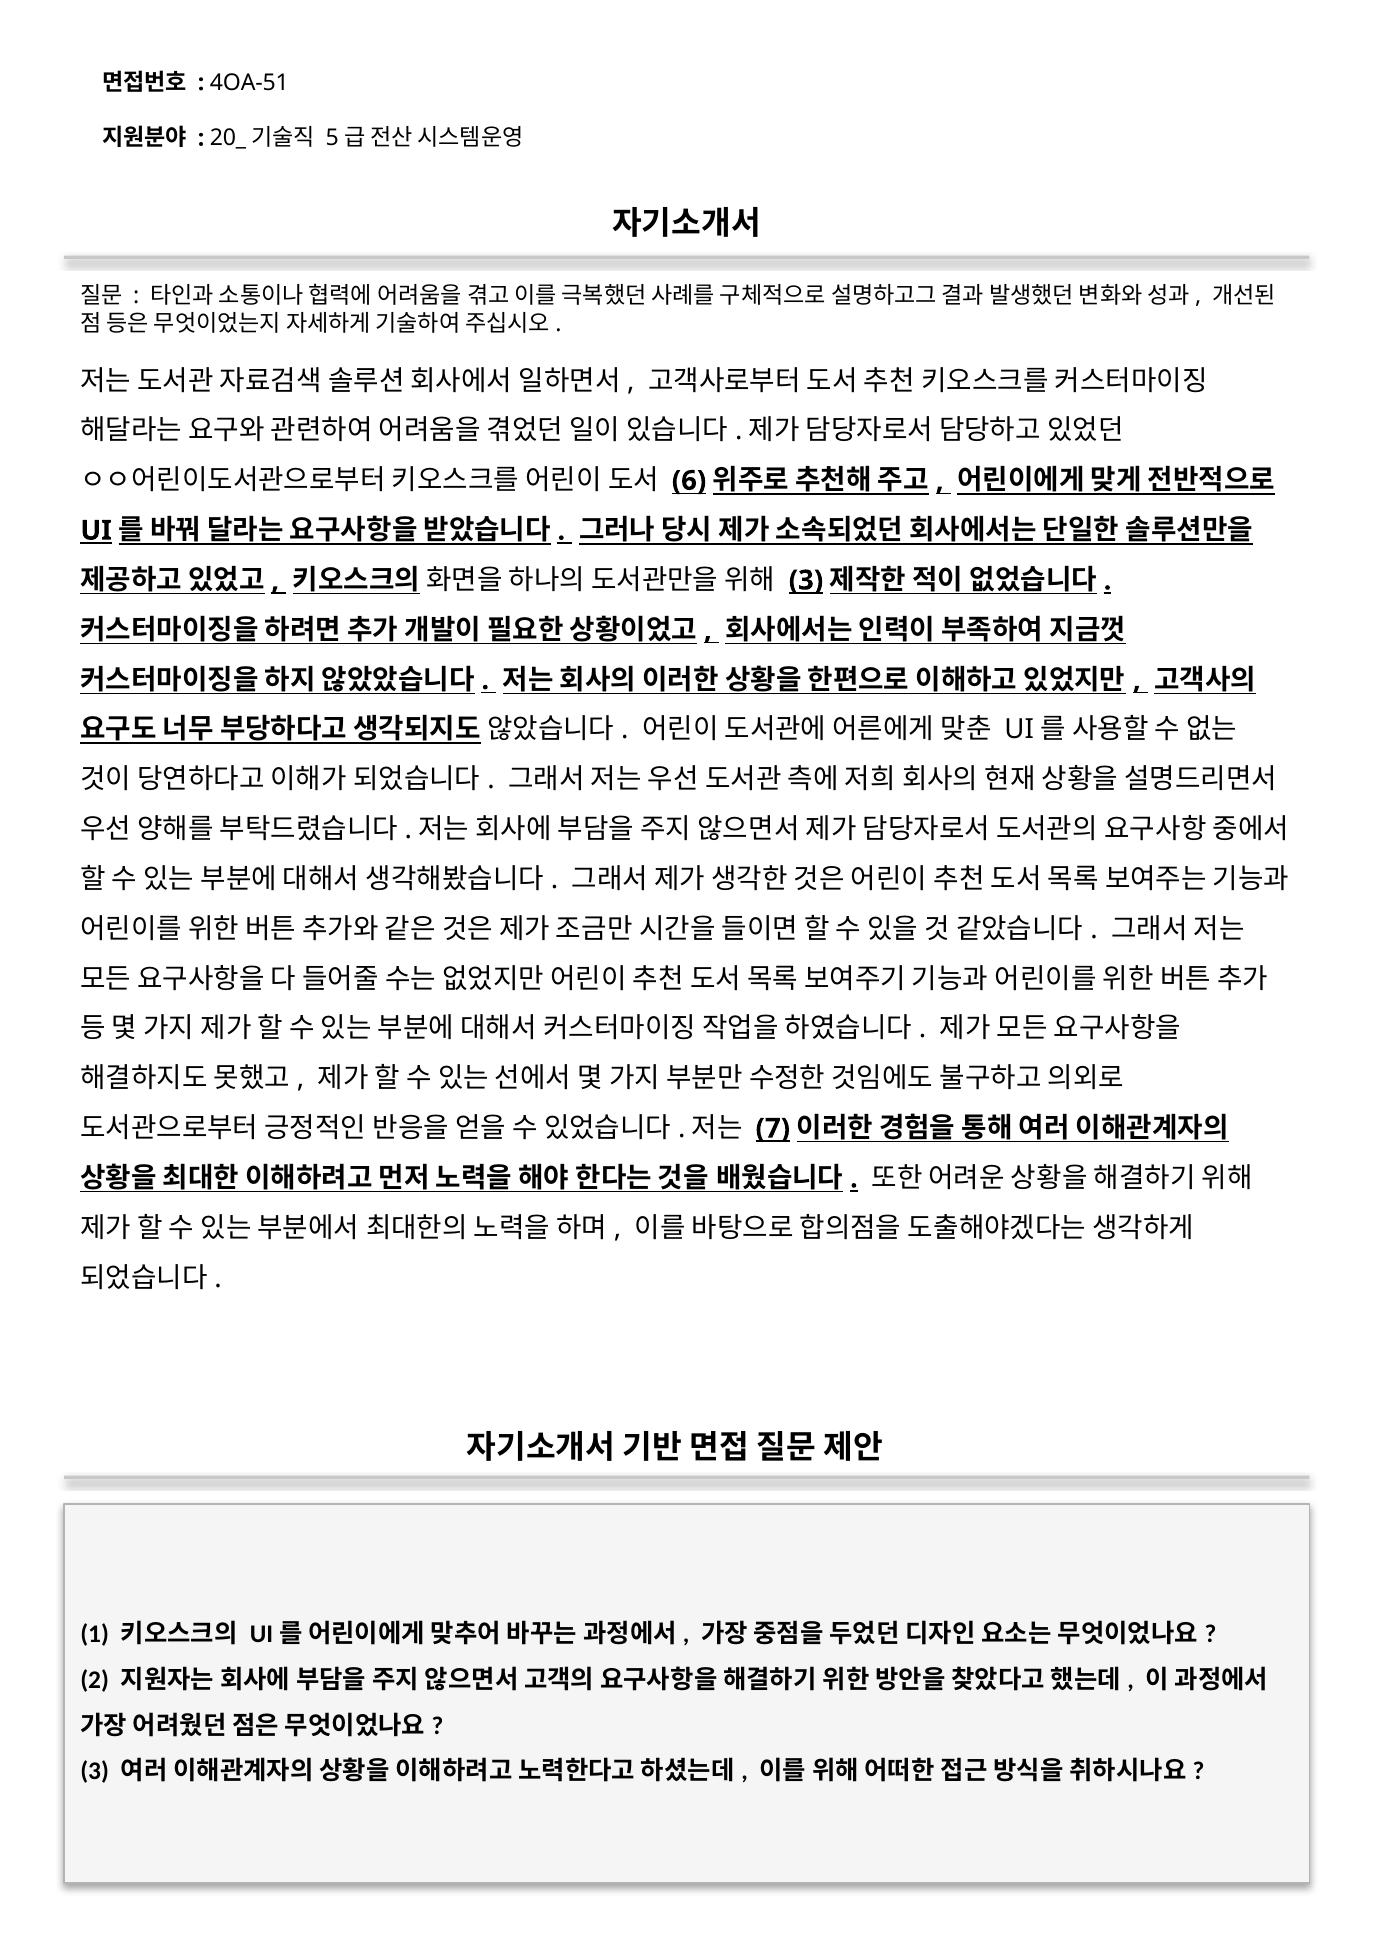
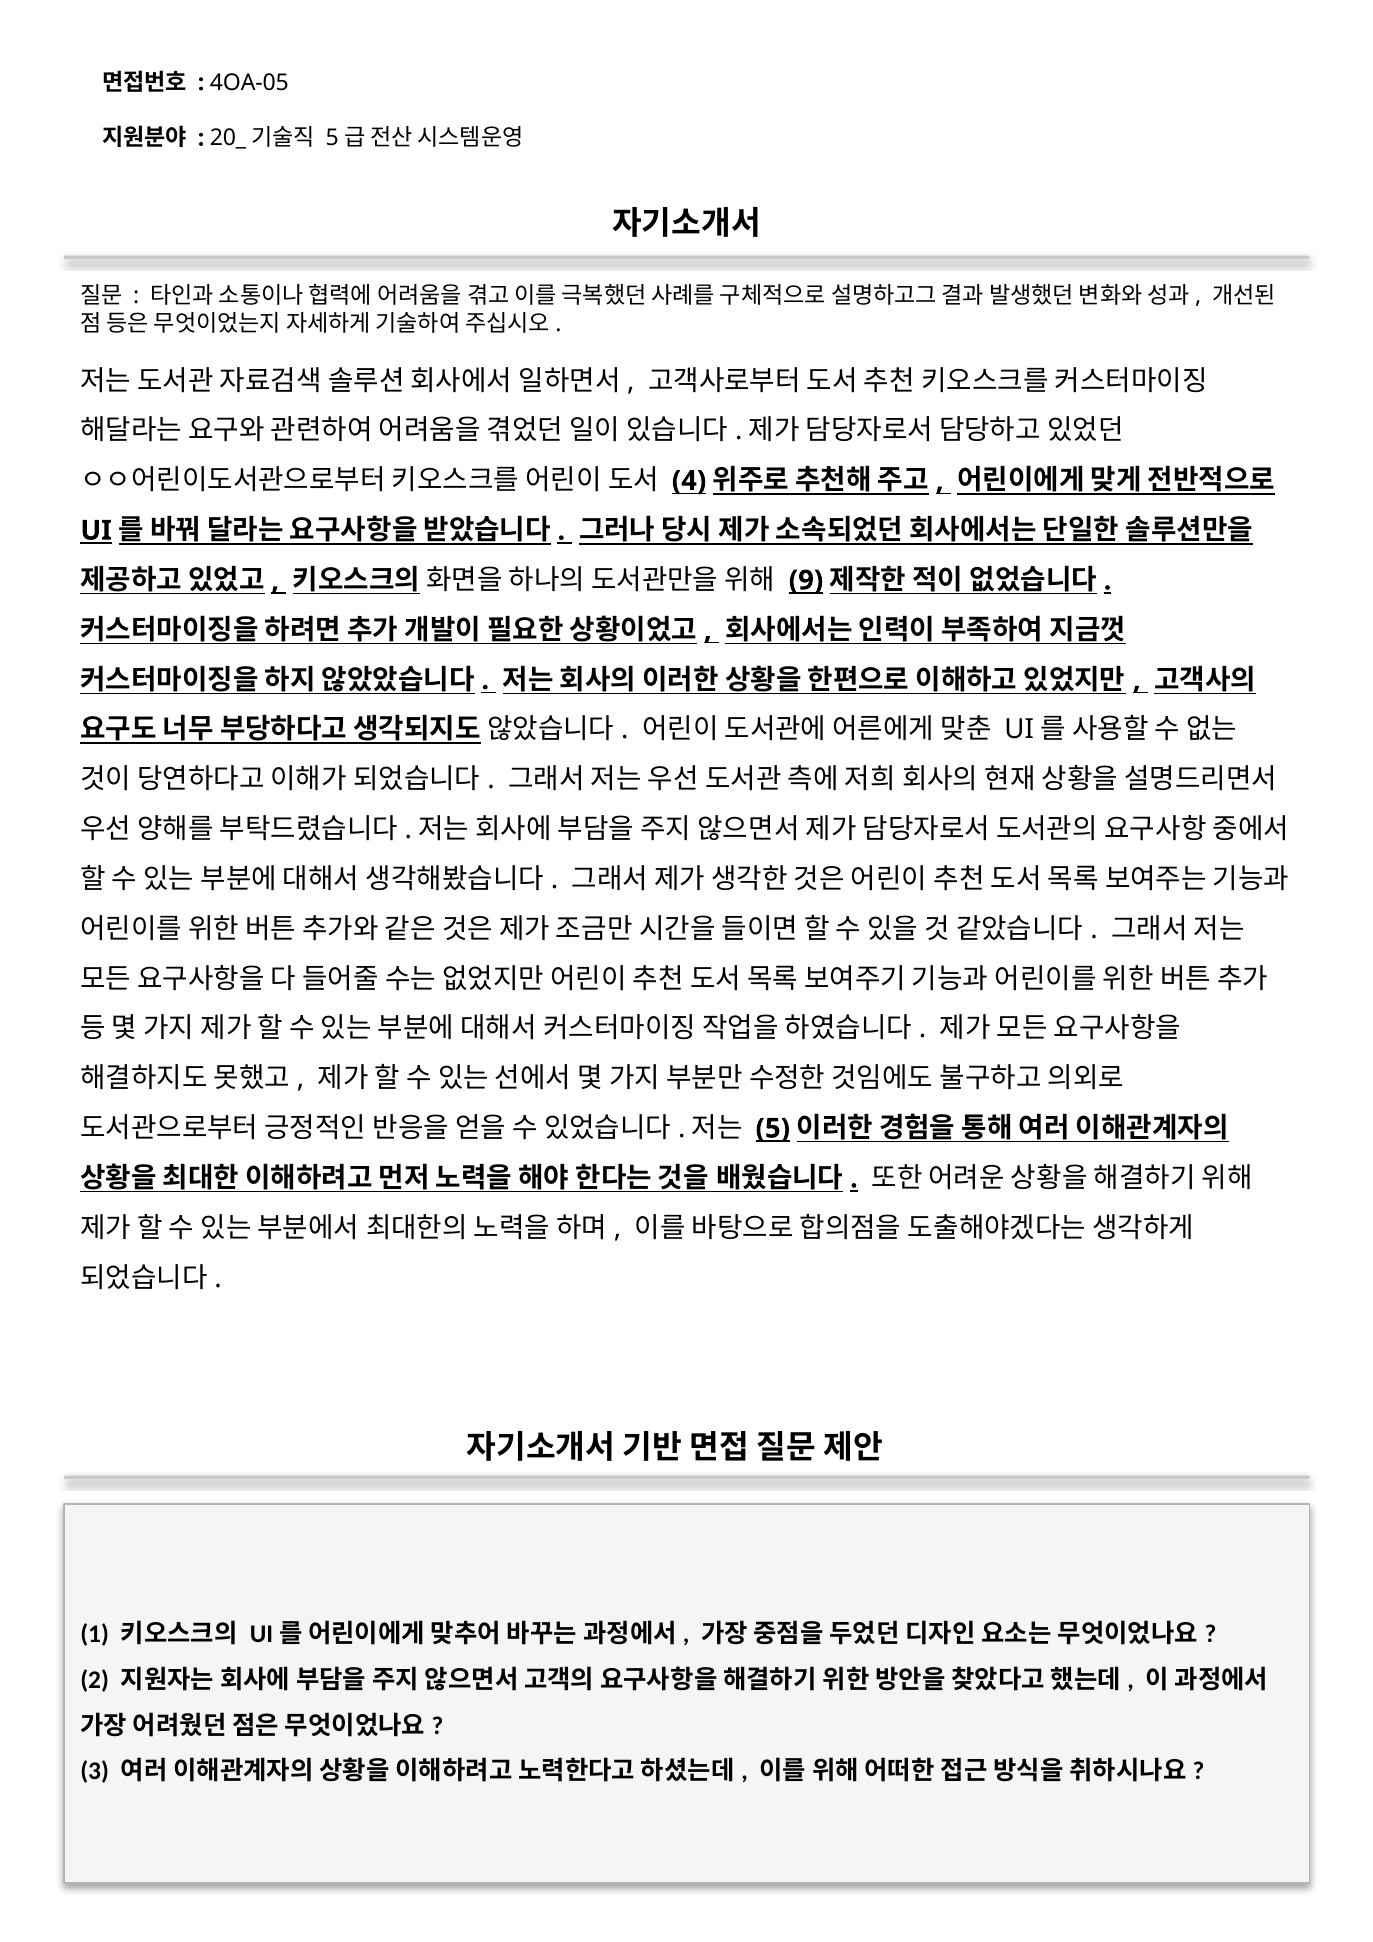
4OA-51: 4OA-51 -> 4OA-05 (249, 83)
6: 6 -> 4 (689, 481)
3: 3 -> 9 (806, 580)
7: 7 -> 5 (773, 1128)
